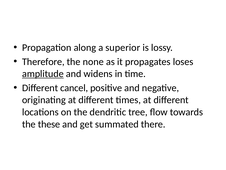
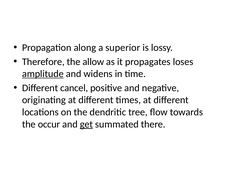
none: none -> allow (93, 61)
these: these -> occur (49, 124)
get underline: none -> present (86, 124)
